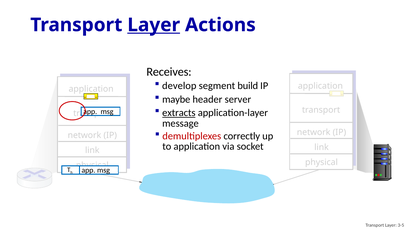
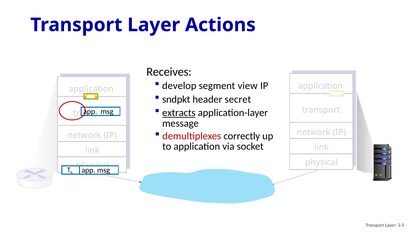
Layer underline: present -> none (154, 25)
build: build -> view (248, 86)
maybe: maybe -> sndpkt (176, 100)
server: server -> secret (238, 100)
